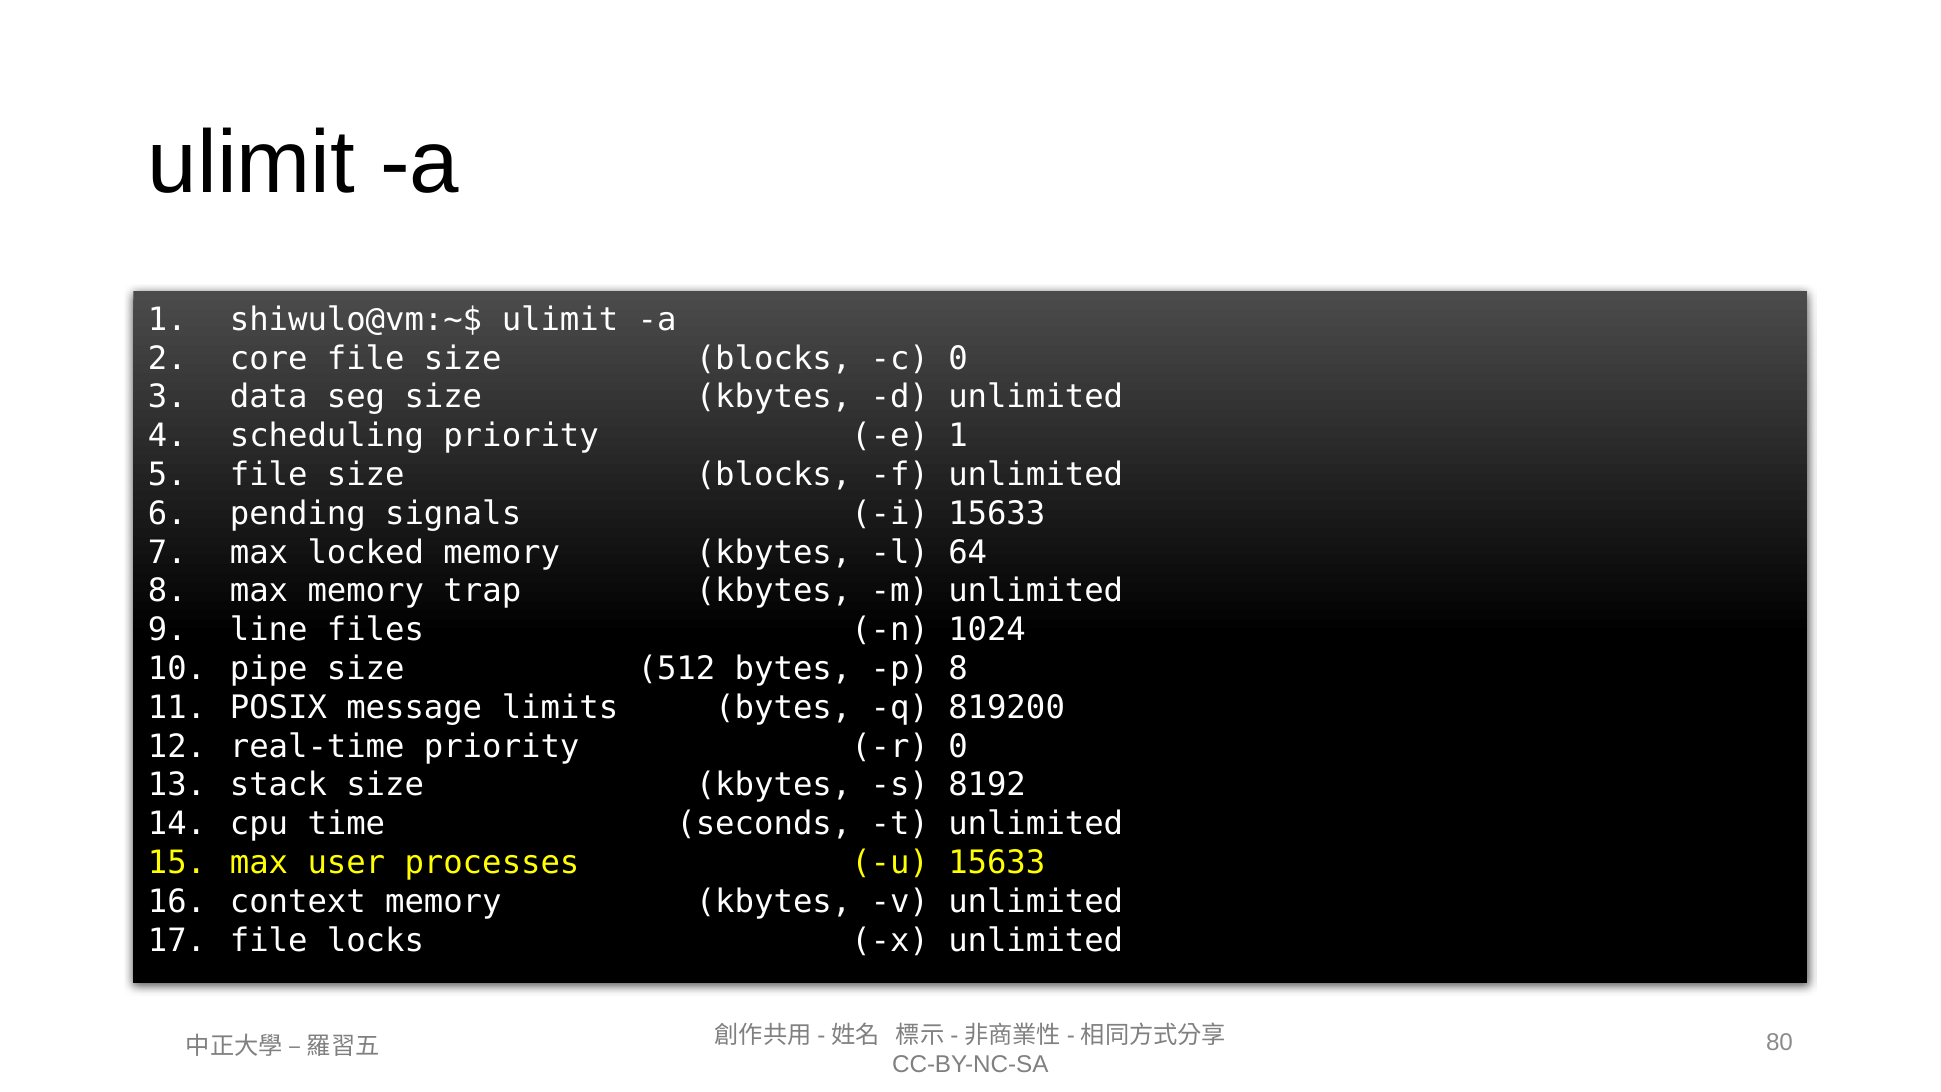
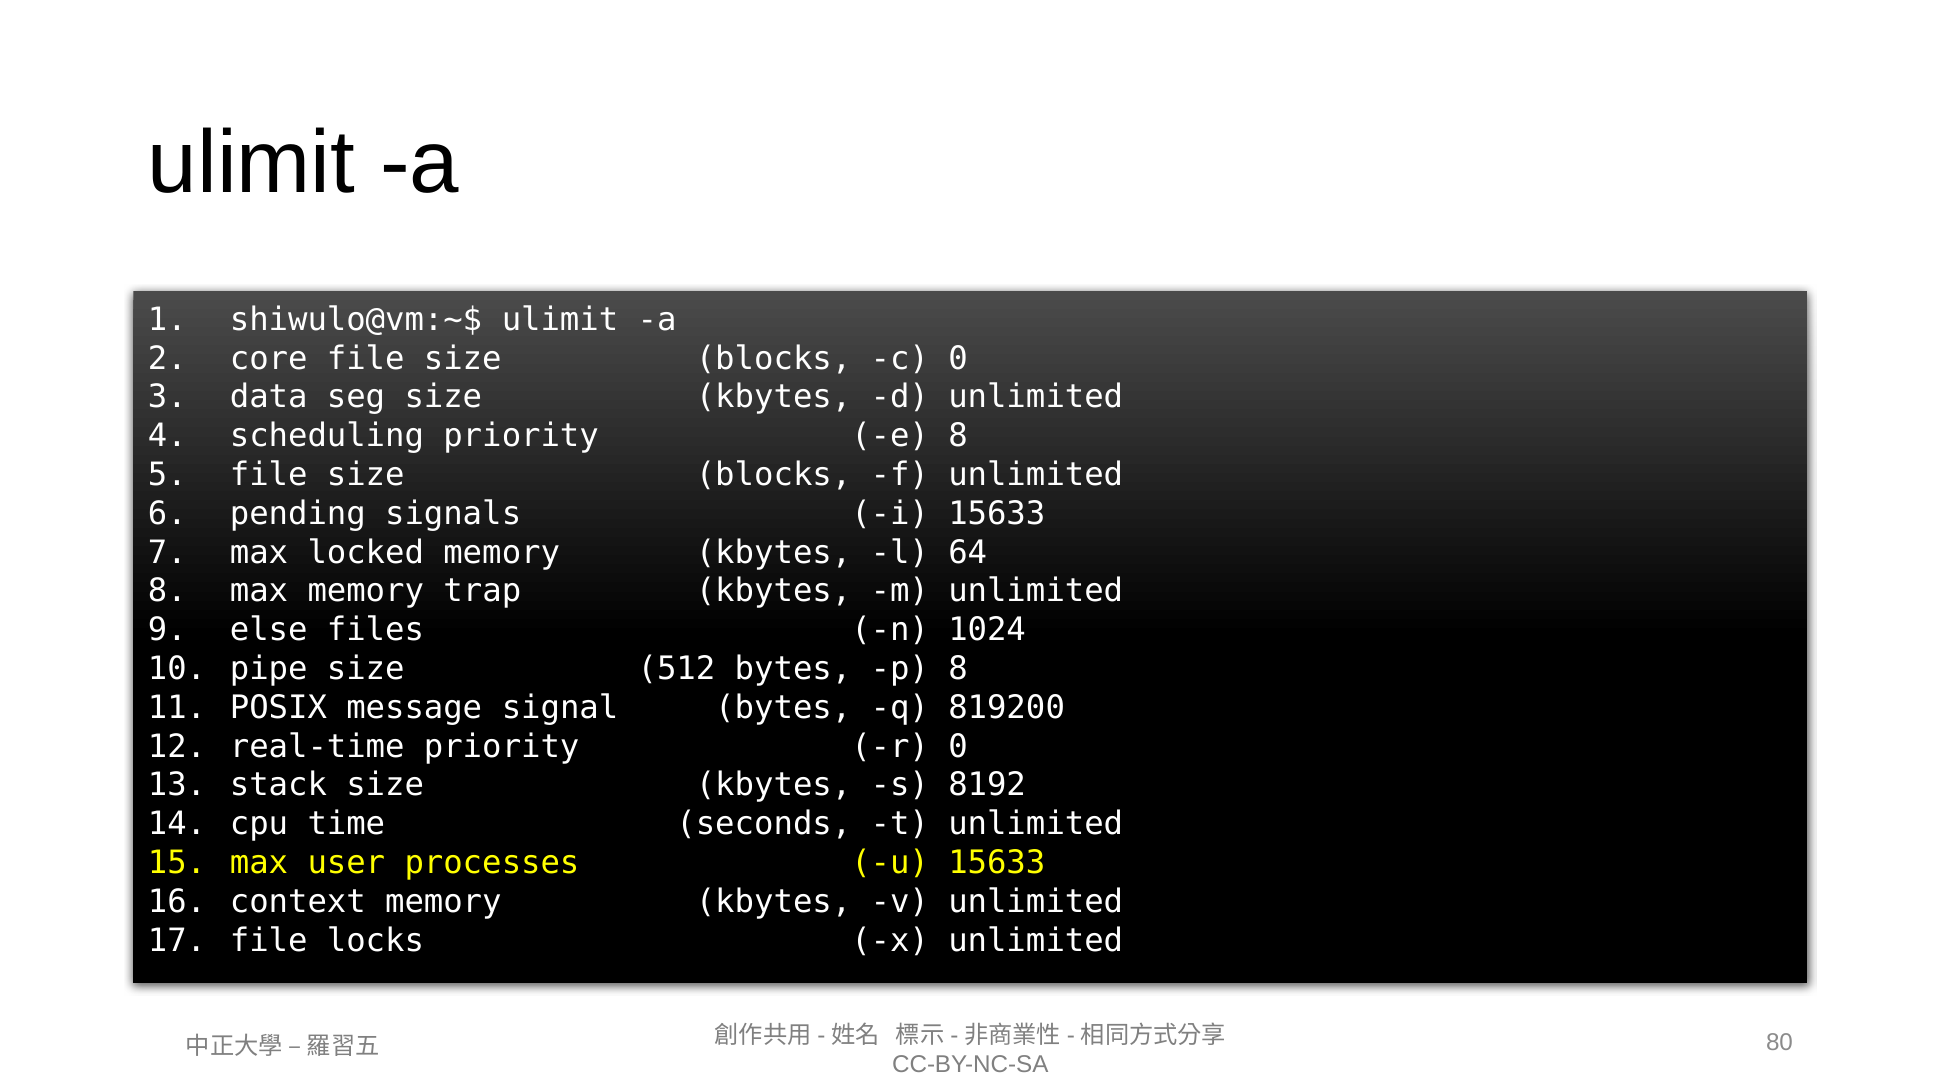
e 1: 1 -> 8 (958, 436)
line: line -> else (269, 630)
limits: limits -> signal (560, 708)
